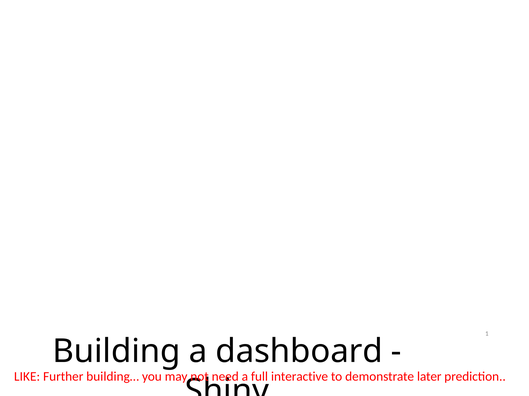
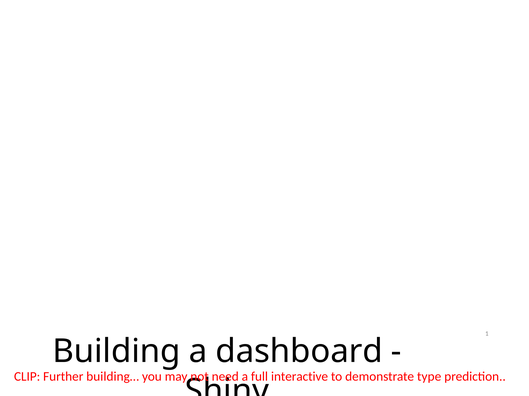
LIKE: LIKE -> CLIP (27, 377)
later: later -> type (429, 377)
